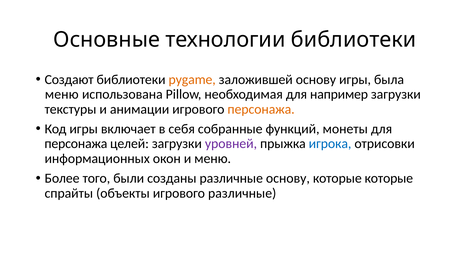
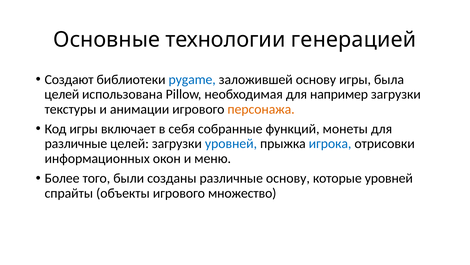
технологии библиотеки: библиотеки -> генерацией (354, 39)
pygame colour: orange -> blue (192, 79)
меню: меню -> целей (62, 94)
персонажа: персонажа -> различные (76, 143)
уровней colour: purple -> blue (231, 143)
которые которые: которые -> уровней (389, 178)
игрового различные: различные -> множество (242, 193)
